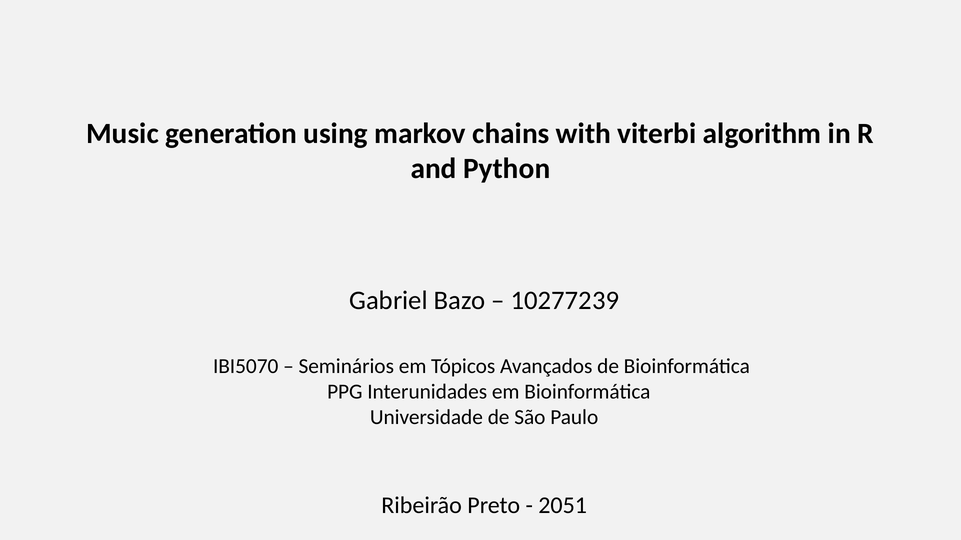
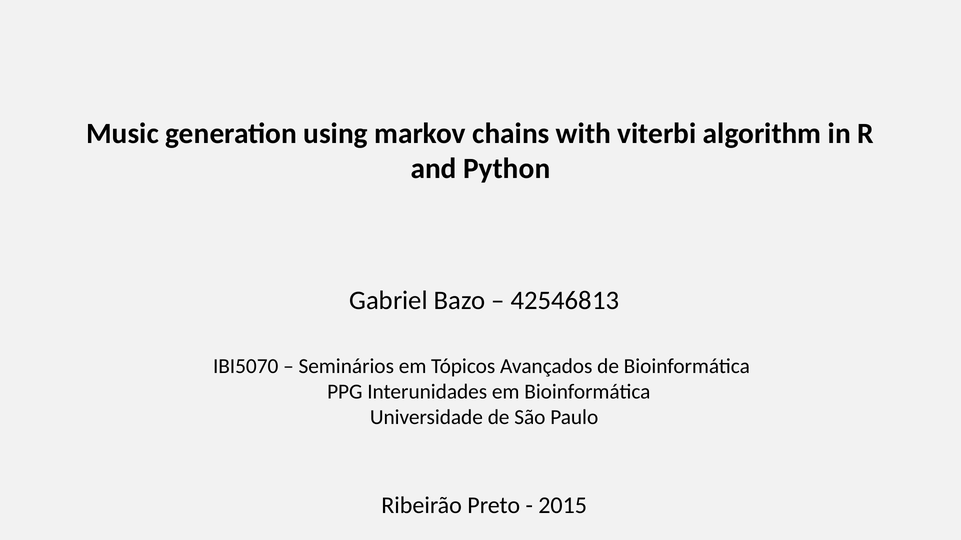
10277239: 10277239 -> 42546813 (565, 301)
2051: 2051 -> 2015 (563, 506)
